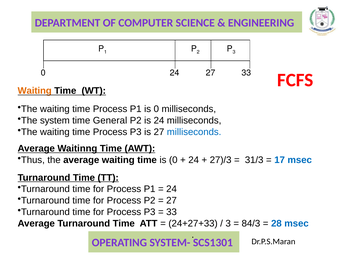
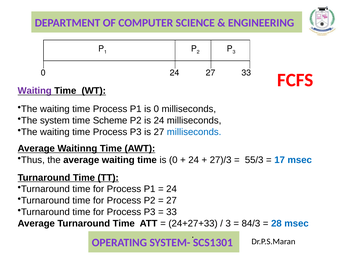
Waiting colour: orange -> purple (35, 91)
General: General -> Scheme (110, 120)
31/3: 31/3 -> 55/3 (254, 160)
